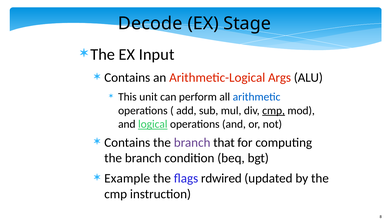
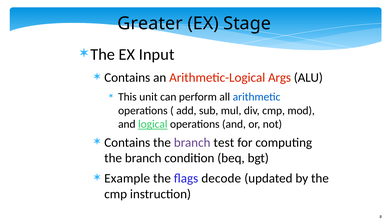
Decode: Decode -> Greater (150, 23)
cmp underline: present -> none (274, 110)
that: that -> test (224, 142)
rdwired: rdwired -> decode (221, 178)
